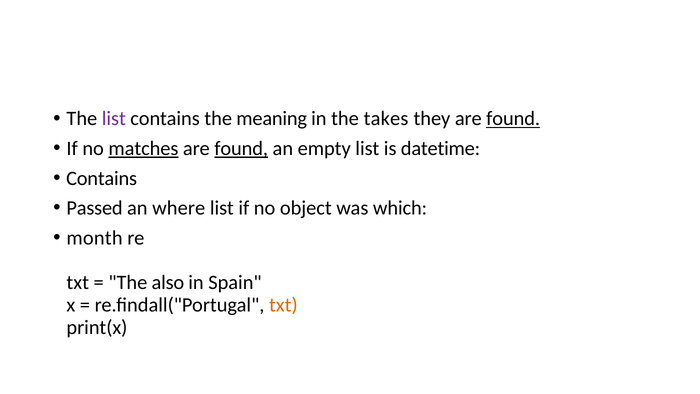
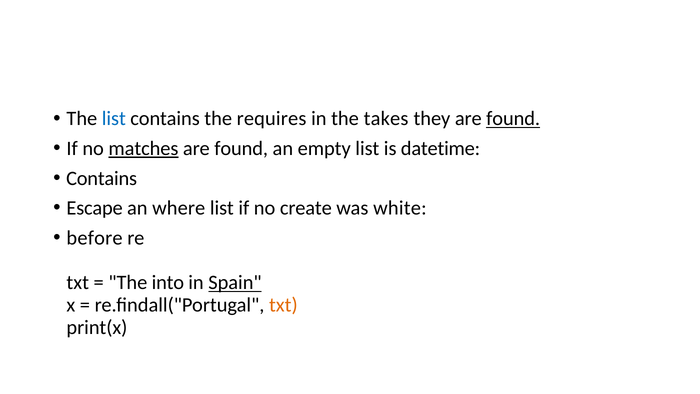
list colour: purple -> blue (114, 119)
meaning: meaning -> requires (272, 119)
found underline: present -> none (241, 148)
Passed: Passed -> Escape (95, 208)
object: object -> create (306, 208)
which: which -> white (400, 208)
month: month -> before (95, 238)
also: also -> into (168, 283)
Spain underline: none -> present (235, 283)
